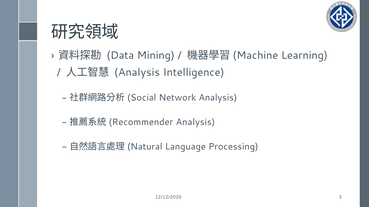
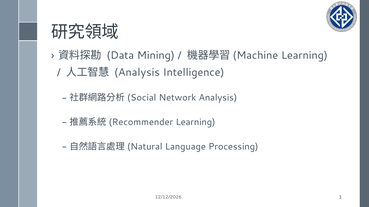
Analysis: Analysis -> Learning (196, 122)
